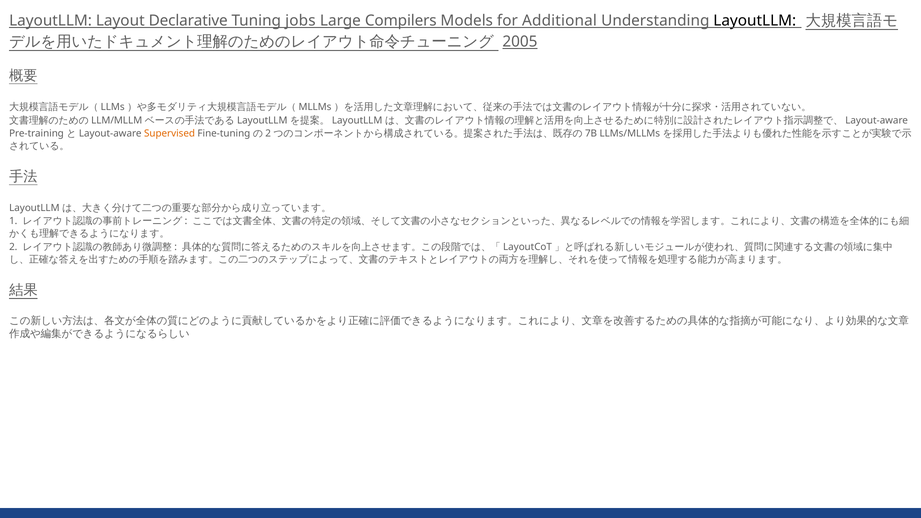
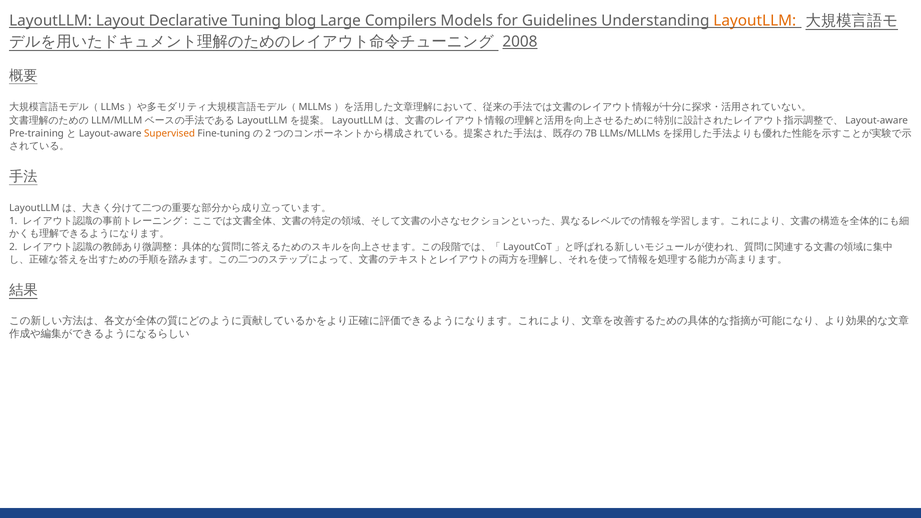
jobs: jobs -> blog (301, 21)
Additional: Additional -> Guidelines (560, 21)
LayoutLLM colour: black -> orange (755, 21)
2005: 2005 -> 2008 (520, 42)
